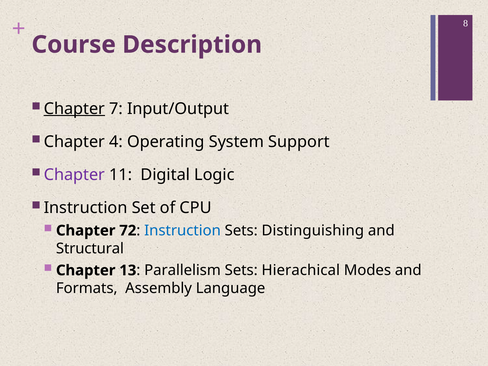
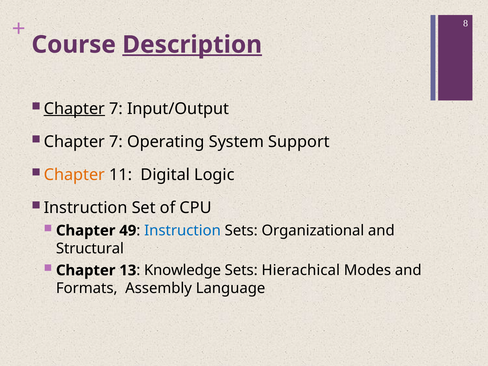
Description underline: none -> present (192, 45)
4: 4 -> 7 (116, 142)
Chapter colour: purple -> orange (74, 175)
72: 72 -> 49 (128, 231)
Distinguishing: Distinguishing -> Organizational (313, 231)
Parallelism: Parallelism -> Knowledge (183, 270)
